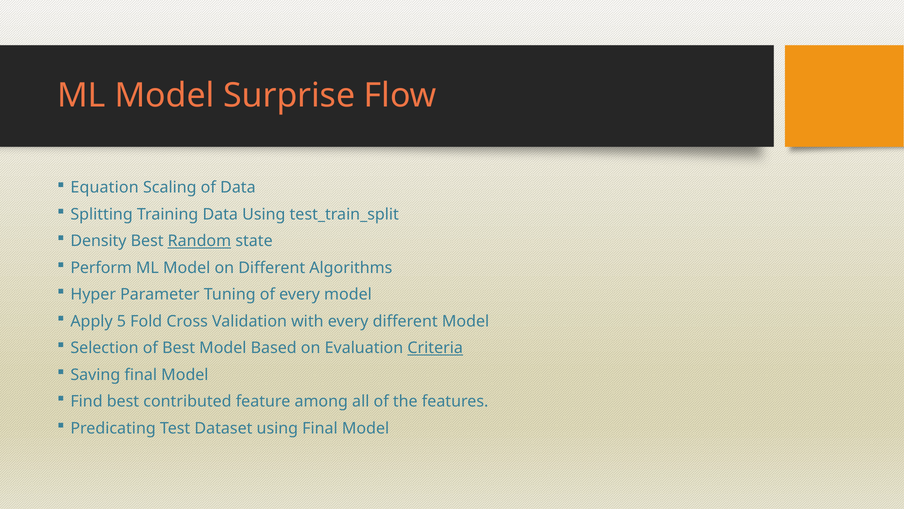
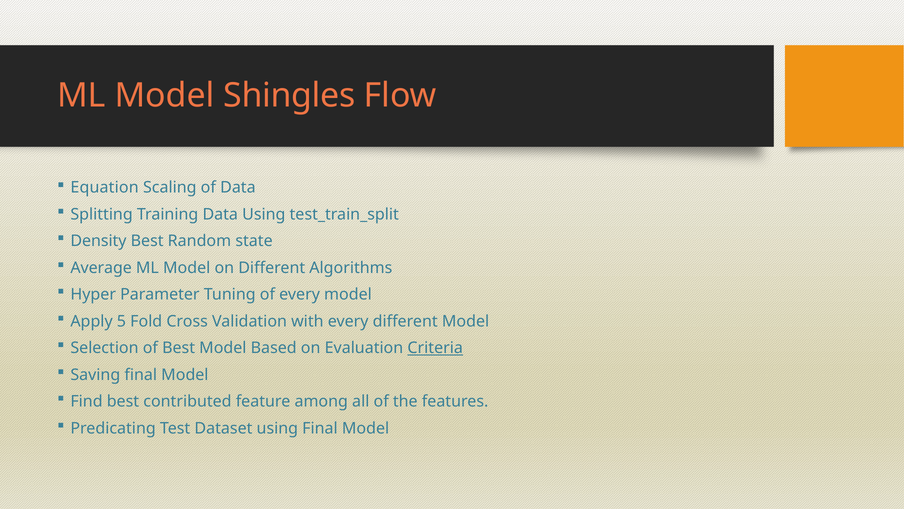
Surprise: Surprise -> Shingles (289, 96)
Random underline: present -> none (199, 241)
Perform: Perform -> Average (101, 267)
